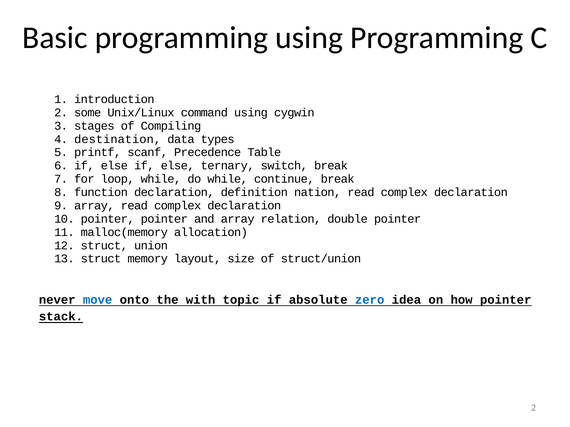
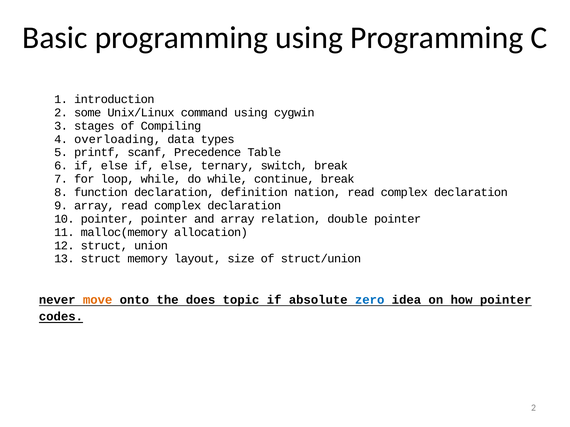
destination: destination -> overloading (118, 139)
move colour: blue -> orange (98, 300)
with: with -> does (201, 300)
stack: stack -> codes (61, 317)
